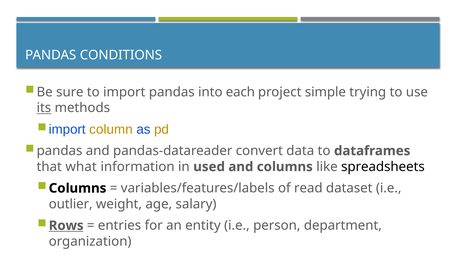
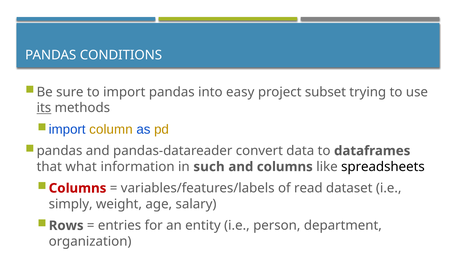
each: each -> easy (240, 92)
simple: simple -> subset (325, 92)
used: used -> such (209, 167)
Columns colour: black -> red (78, 189)
outlier: outlier -> simply (71, 205)
Rows underline: present -> none (66, 226)
